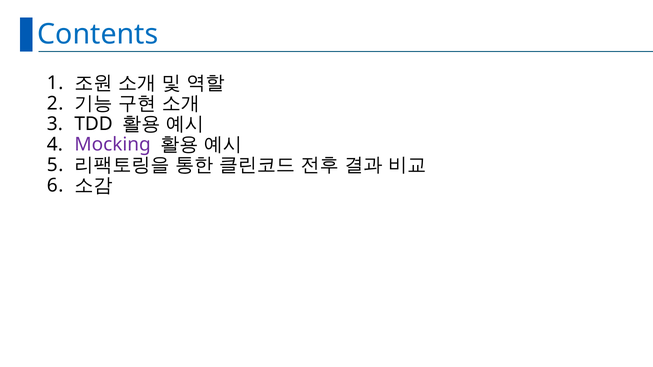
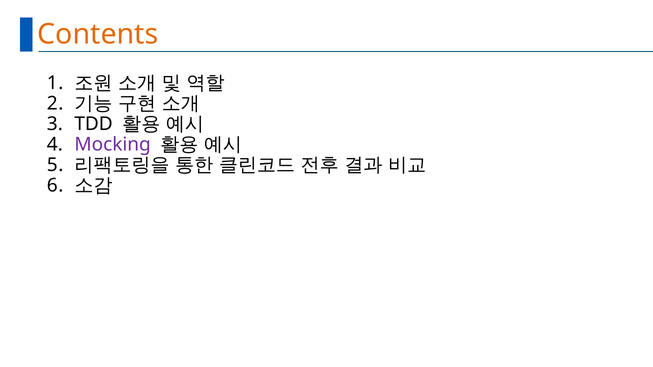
Contents colour: blue -> orange (98, 34)
